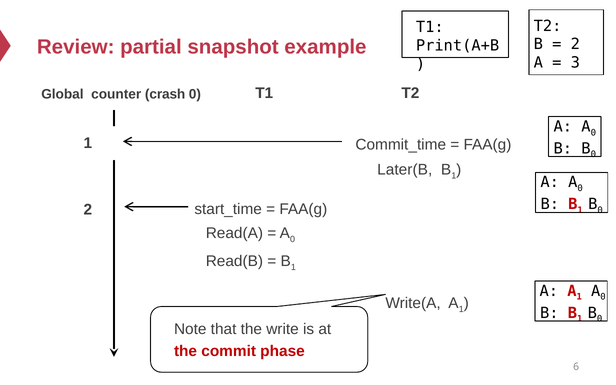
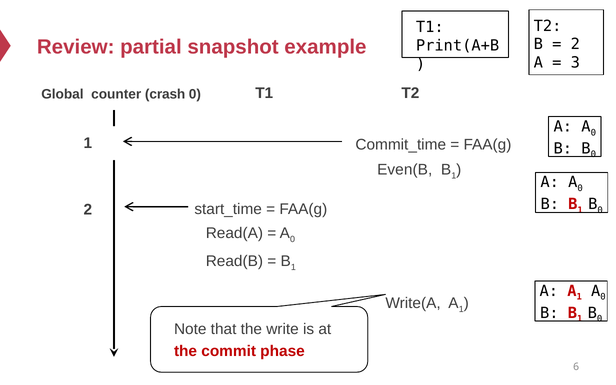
Later(B: Later(B -> Even(B (405, 170)
